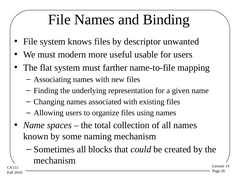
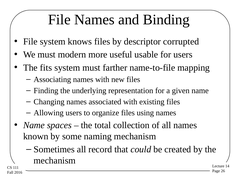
unwanted: unwanted -> corrupted (181, 41)
flat: flat -> fits (46, 67)
blocks: blocks -> record (100, 149)
